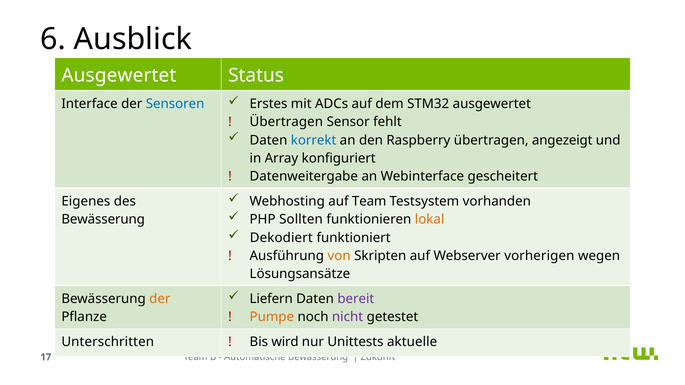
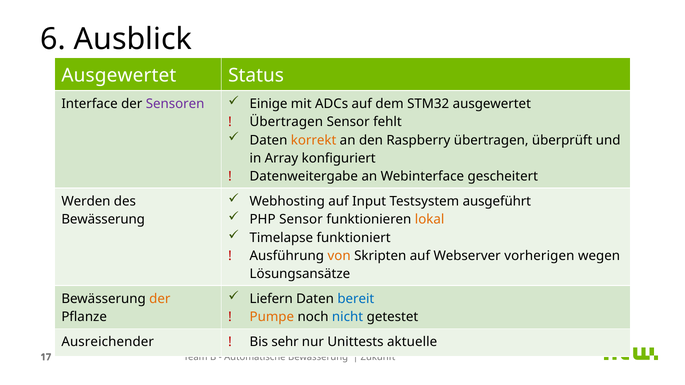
Sensoren colour: blue -> purple (175, 104)
Erstes: Erstes -> Einige (269, 104)
korrekt colour: blue -> orange (314, 140)
angezeigt: angezeigt -> überprüft (562, 140)
auf Team: Team -> Input (369, 202)
vorhanden: vorhanden -> ausgeführt (497, 202)
Eigenes: Eigenes -> Werden (86, 202)
PHP Sollten: Sollten -> Sensor (301, 220)
Dekodiert: Dekodiert -> Timelapse (281, 238)
bereit colour: purple -> blue (356, 299)
nicht colour: purple -> blue (348, 317)
Unterschritten: Unterschritten -> Ausreichender (108, 342)
wird: wird -> sehr (285, 342)
